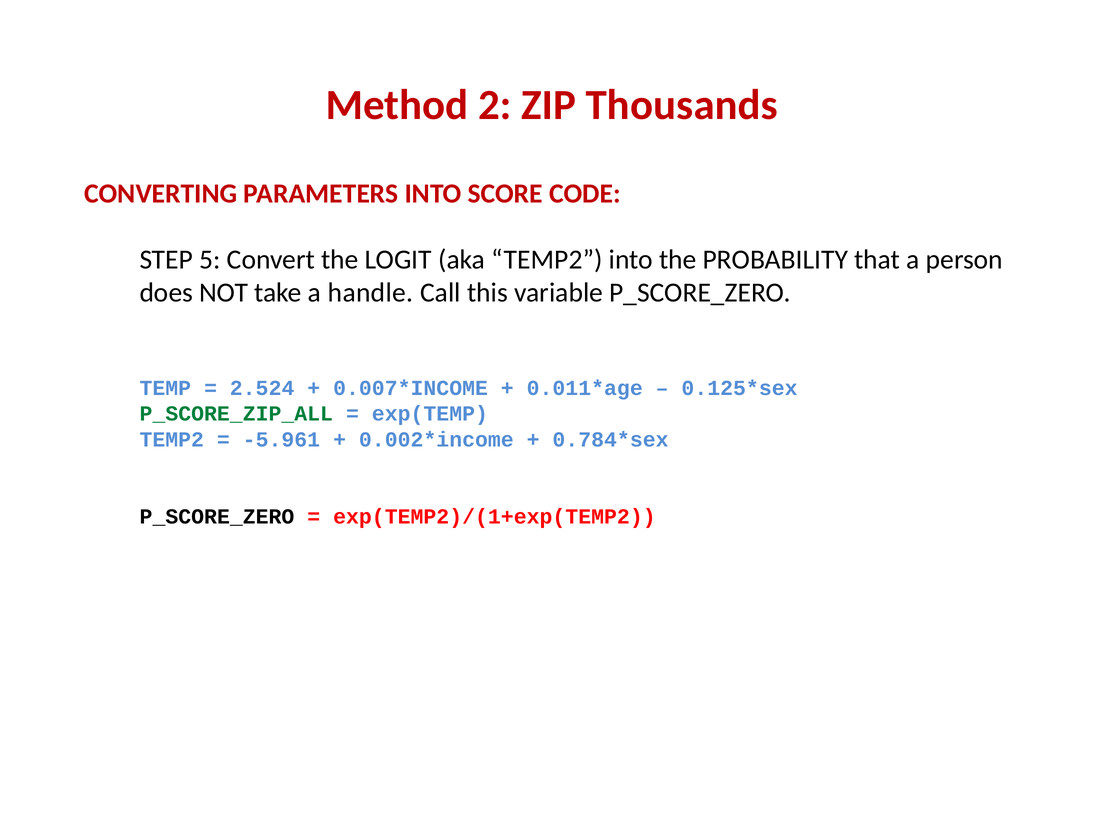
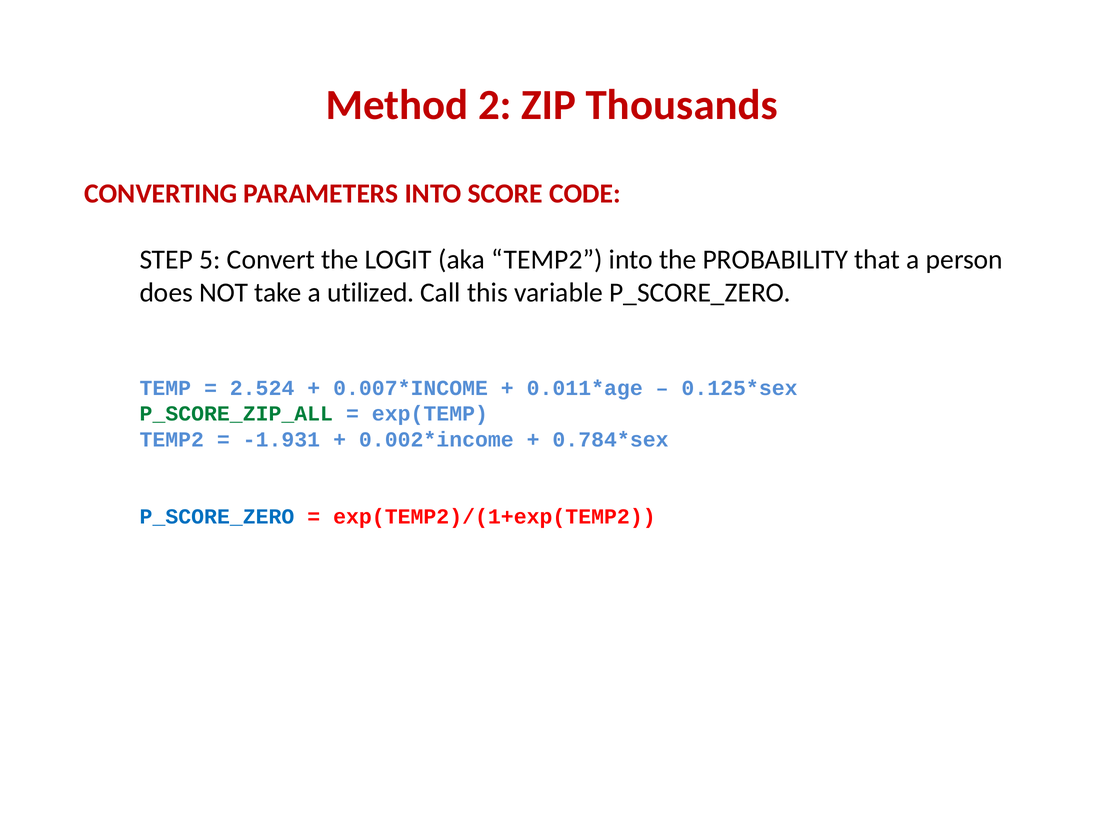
handle: handle -> utilized (371, 293)
-5.961: -5.961 -> -1.931 (281, 440)
P_SCORE_ZERO colour: black -> blue (217, 517)
